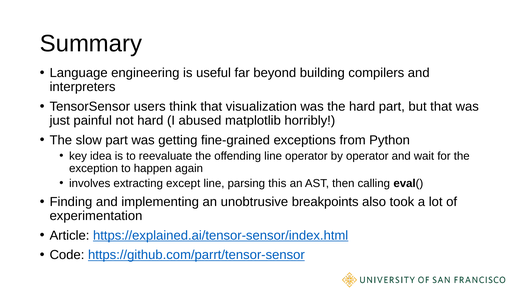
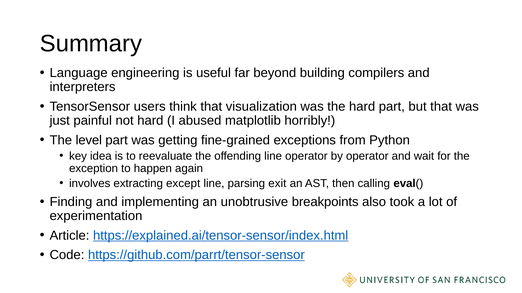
slow: slow -> level (89, 140)
this: this -> exit (277, 184)
